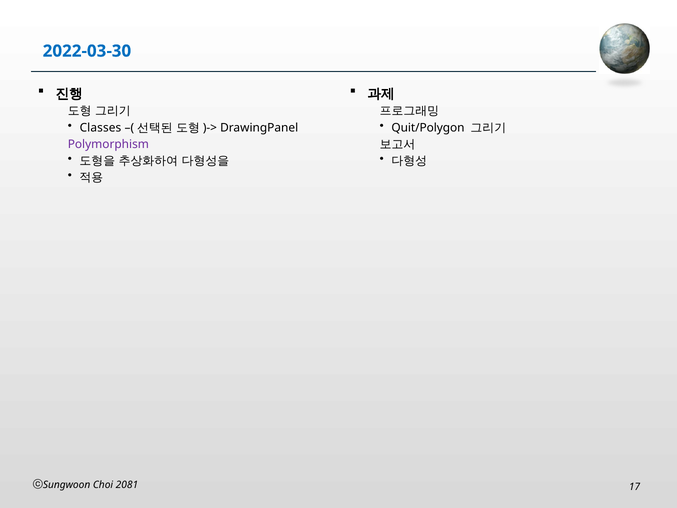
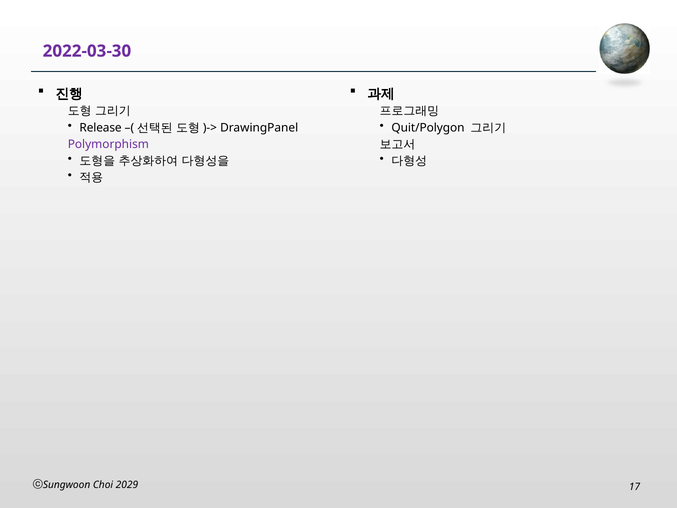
2022-03-30 colour: blue -> purple (87, 51)
Classes: Classes -> Release (101, 128)
2081: 2081 -> 2029 (127, 485)
